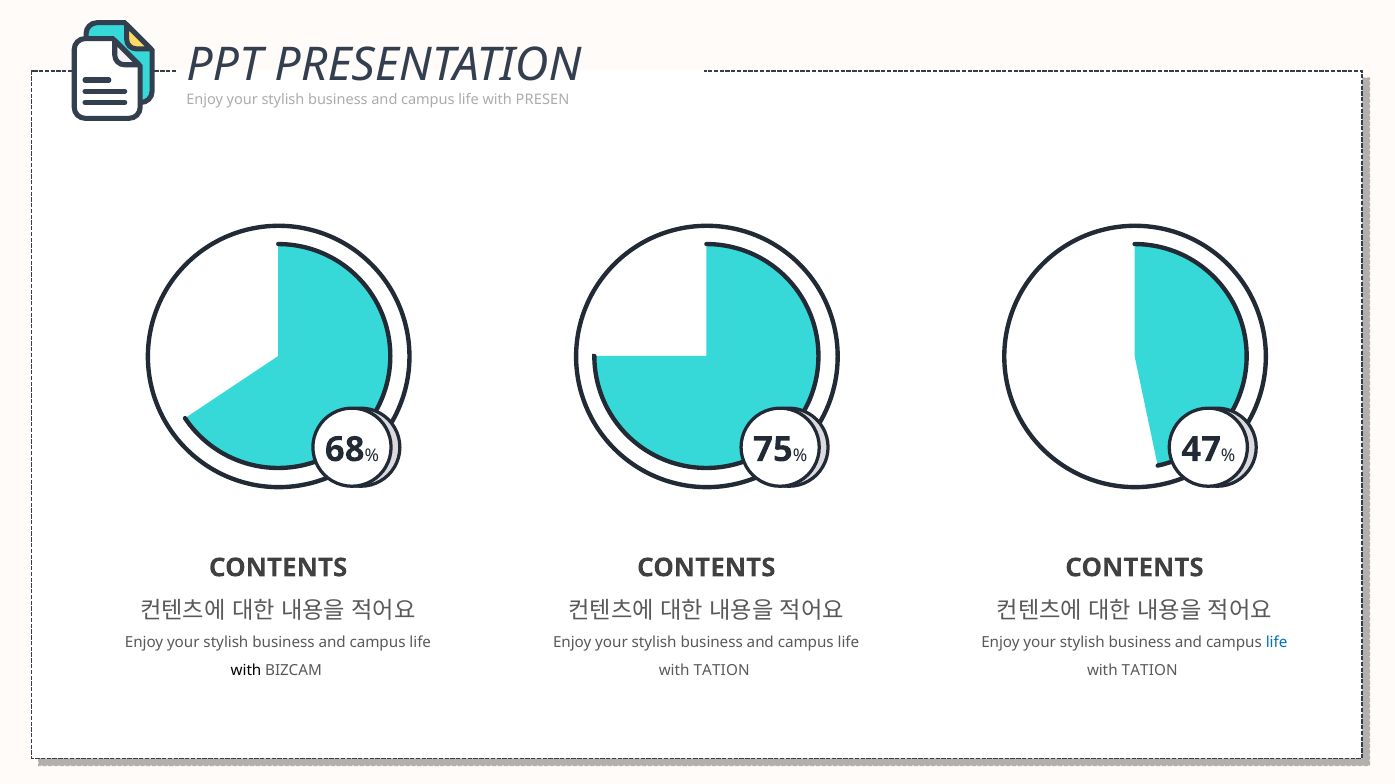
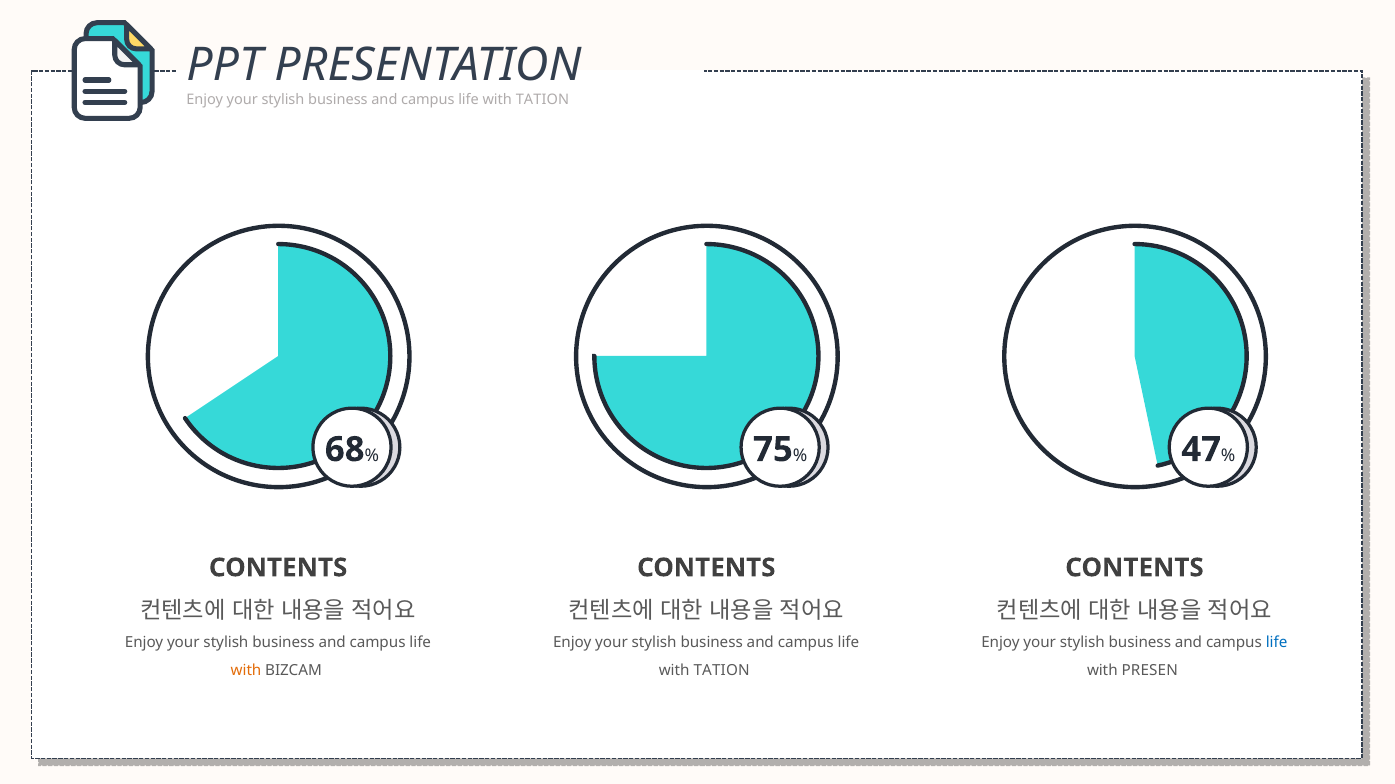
PRESEN: PRESEN -> TATION (543, 99)
with colour: black -> orange (246, 671)
TATION: TATION -> PRESEN (1150, 671)
